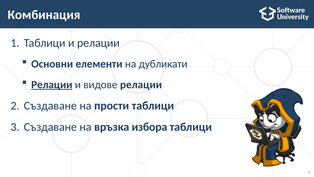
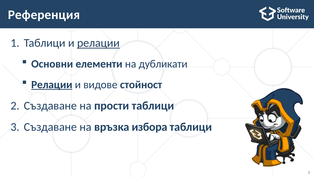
Комбинация: Комбинация -> Референция (44, 15)
релации underline: none -> present (98, 43)
видове релации: релации -> стойност (141, 84)
